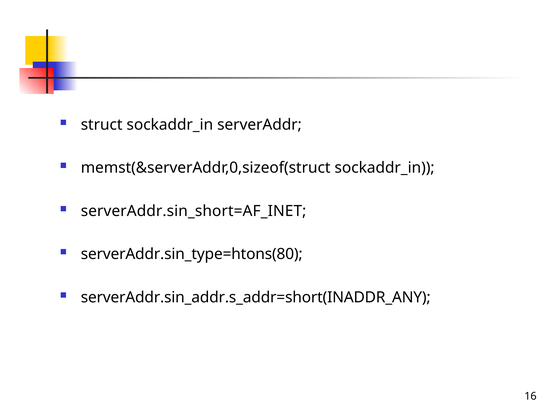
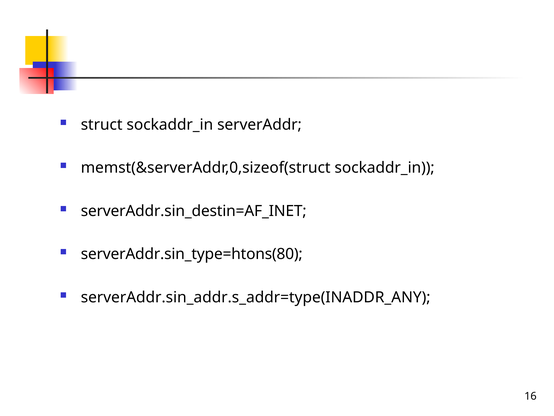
serverAddr.sin_short=AF_INET: serverAddr.sin_short=AF_INET -> serverAddr.sin_destin=AF_INET (194, 211)
serverAddr.sin_addr.s_addr=short(INADDR_ANY: serverAddr.sin_addr.s_addr=short(INADDR_ANY -> serverAddr.sin_addr.s_addr=type(INADDR_ANY (256, 297)
